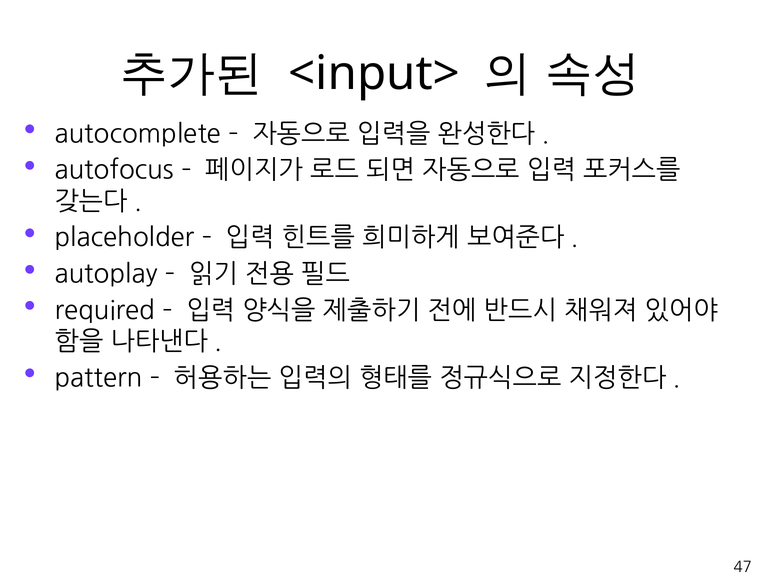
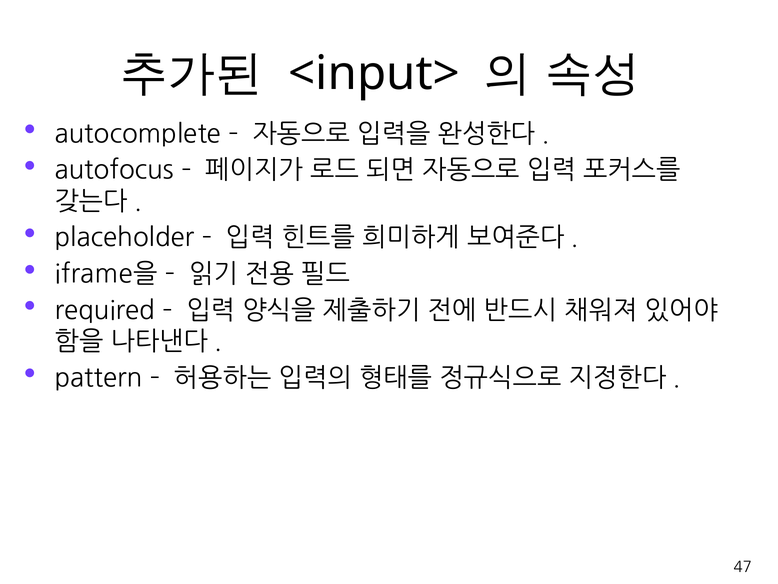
autoplay: autoplay -> iframe을 (106, 274)
